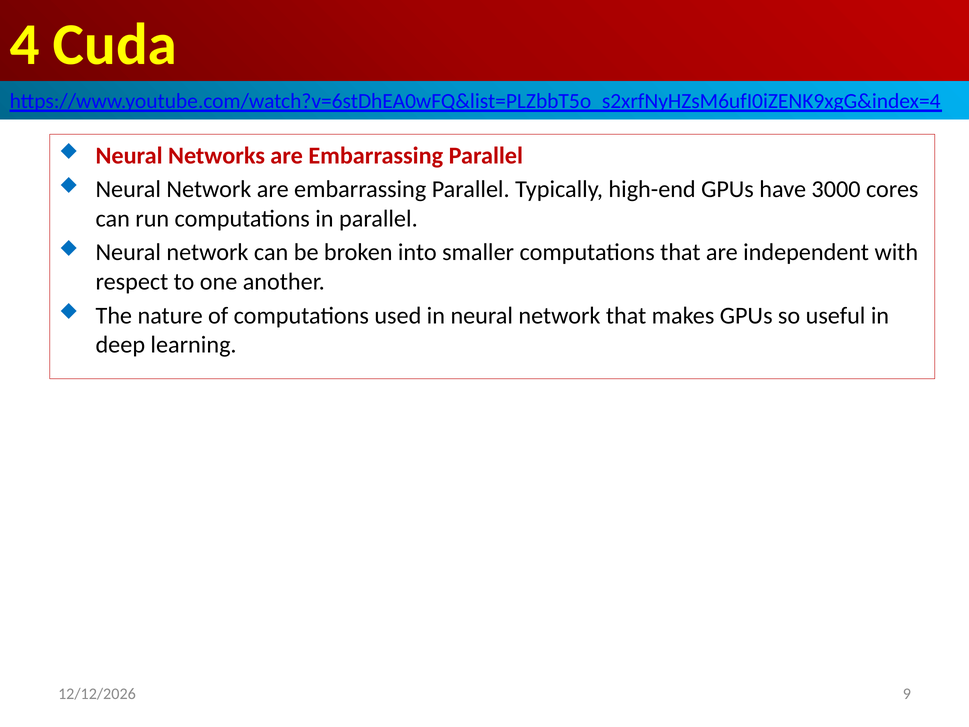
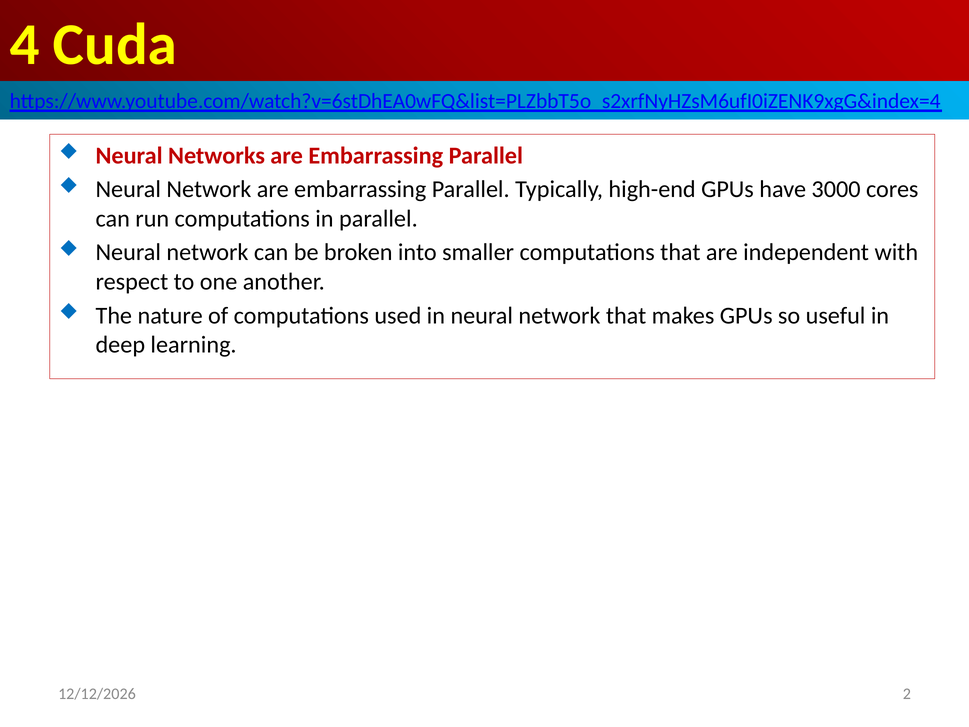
9: 9 -> 2 (907, 694)
